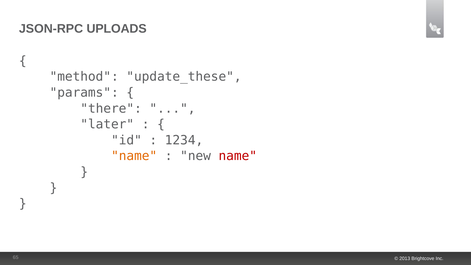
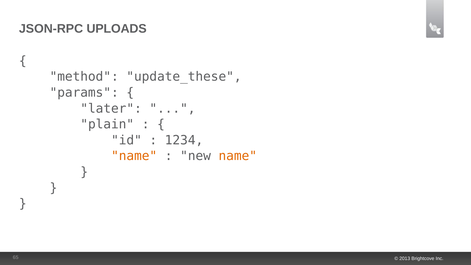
there: there -> later (111, 108)
later: later -> plain (107, 124)
name colour: red -> orange (238, 156)
